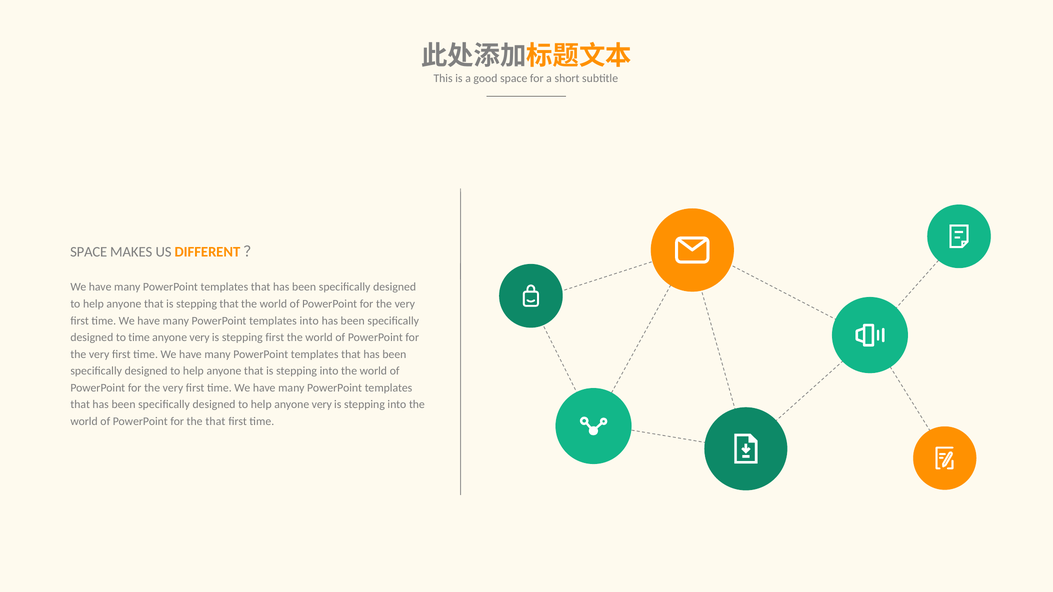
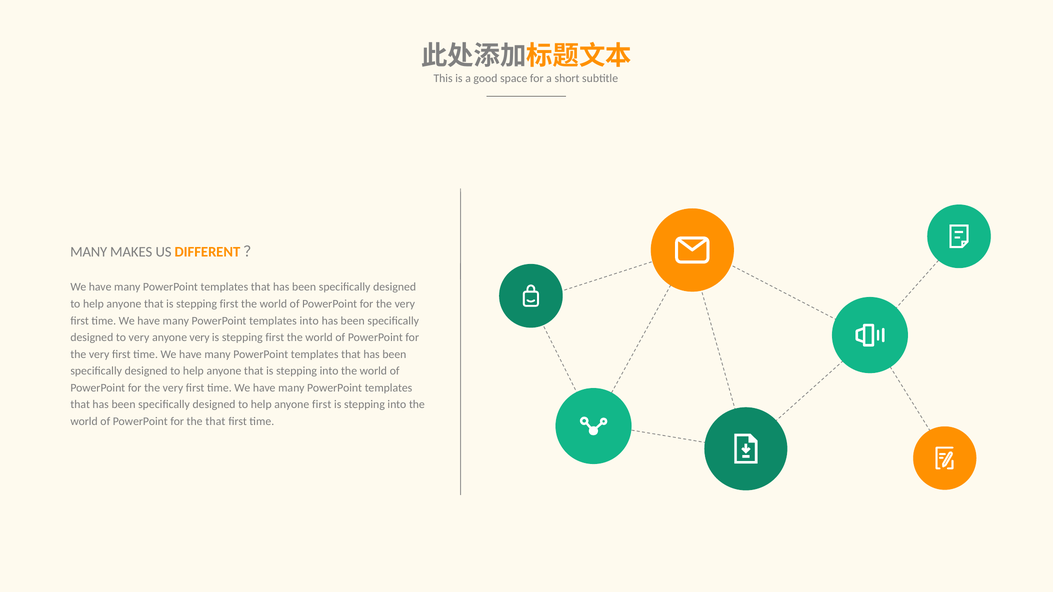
SPACE: SPACE -> MANY (89, 252)
that is stepping that: that -> first (229, 304)
to time: time -> very (139, 338)
help anyone very: very -> first (322, 405)
